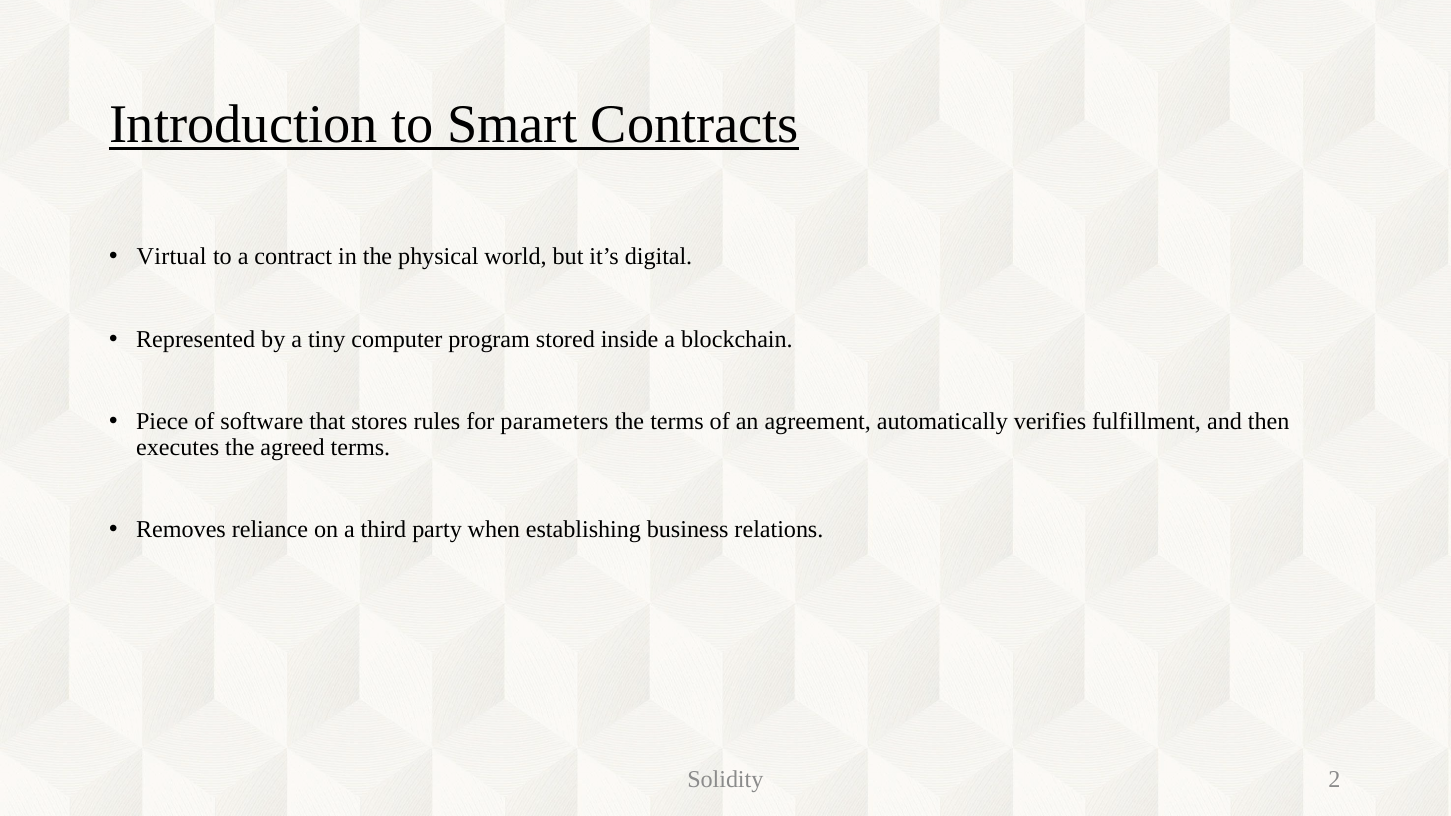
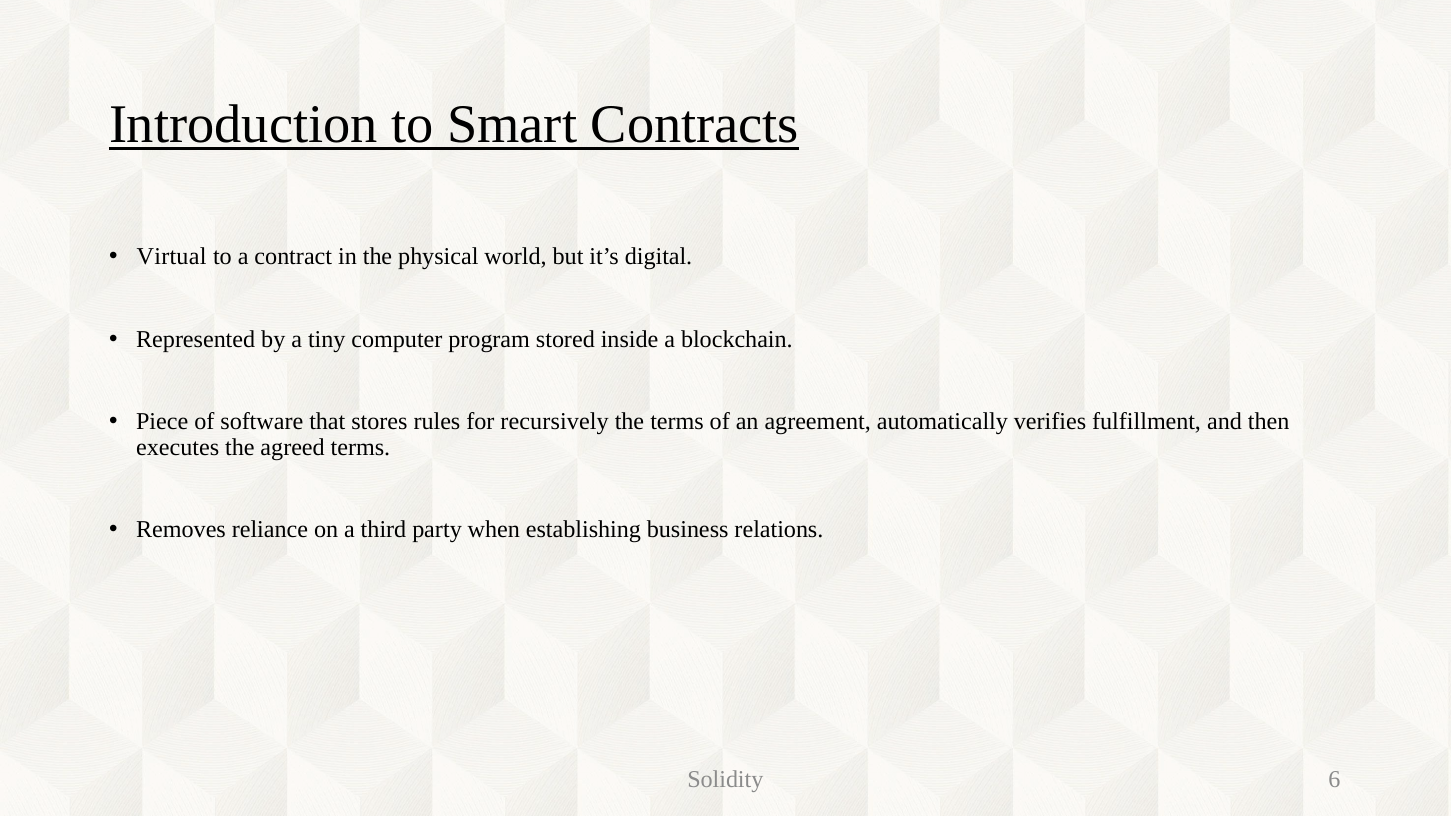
parameters: parameters -> recursively (555, 422)
2: 2 -> 6 (1334, 780)
